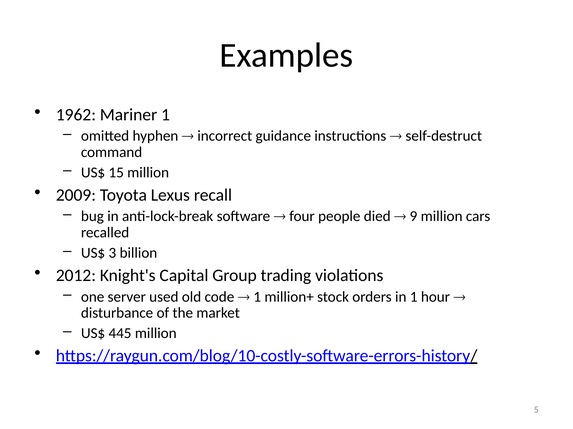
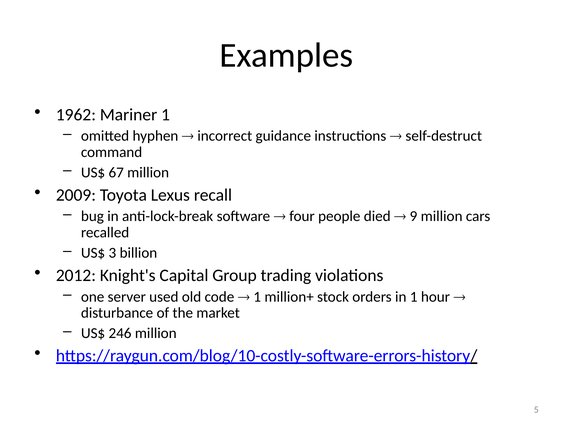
15: 15 -> 67 (116, 173)
445: 445 -> 246 (120, 334)
